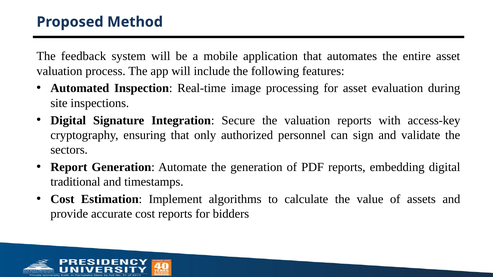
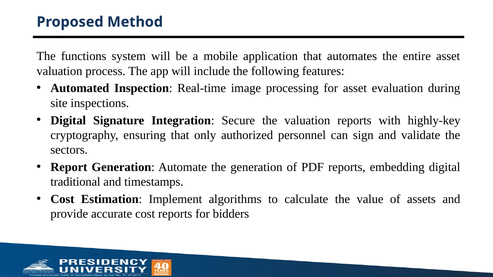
feedback: feedback -> functions (84, 56)
access-key: access-key -> highly-key (434, 120)
